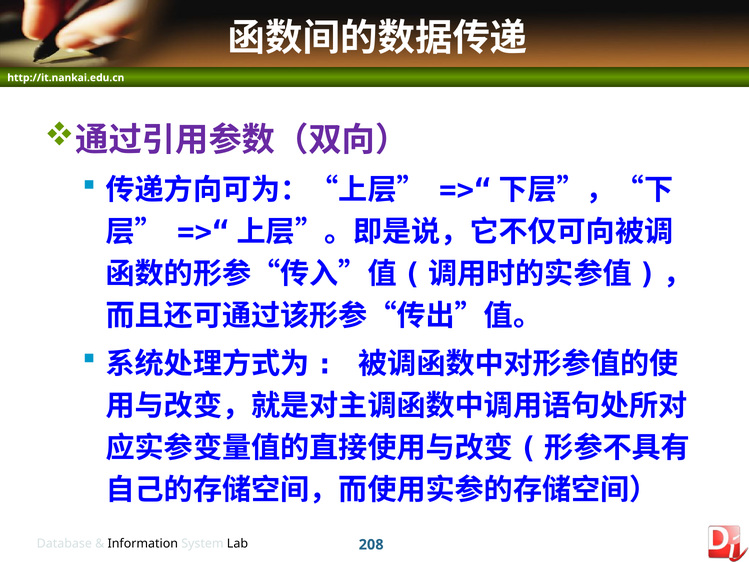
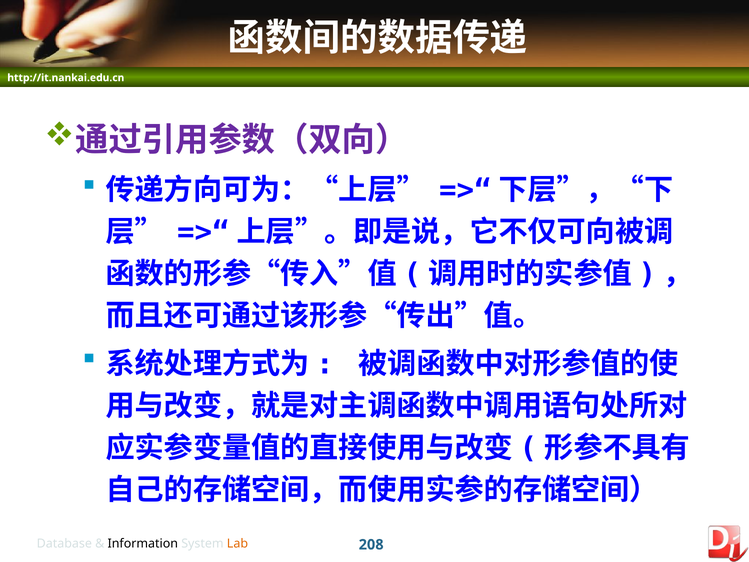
Lab colour: black -> orange (237, 544)
